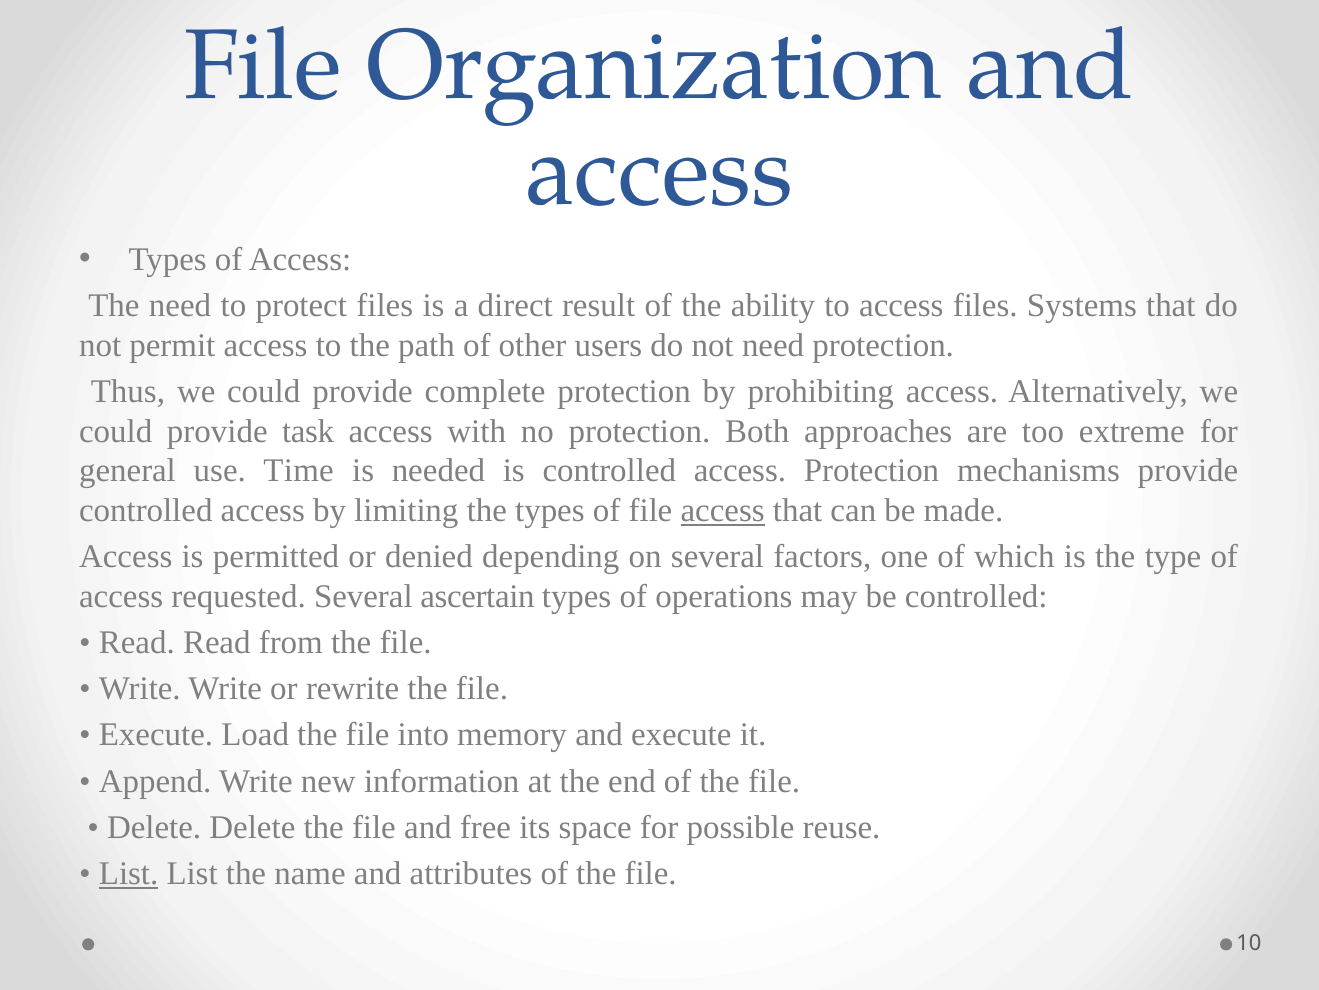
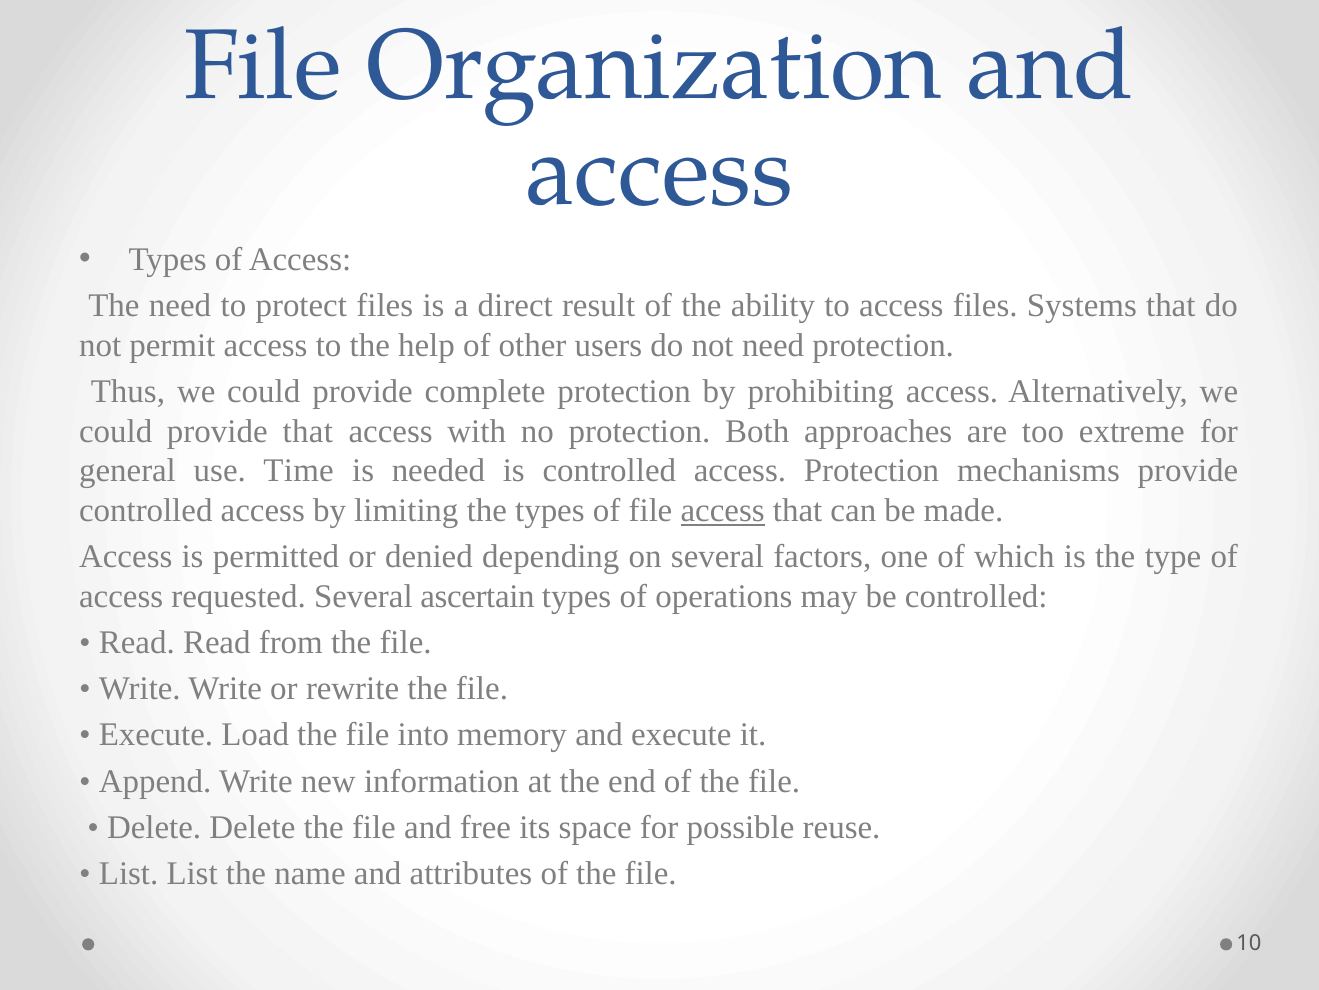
path: path -> help (426, 345)
provide task: task -> that (308, 431)
List underline: present -> none (129, 873)
